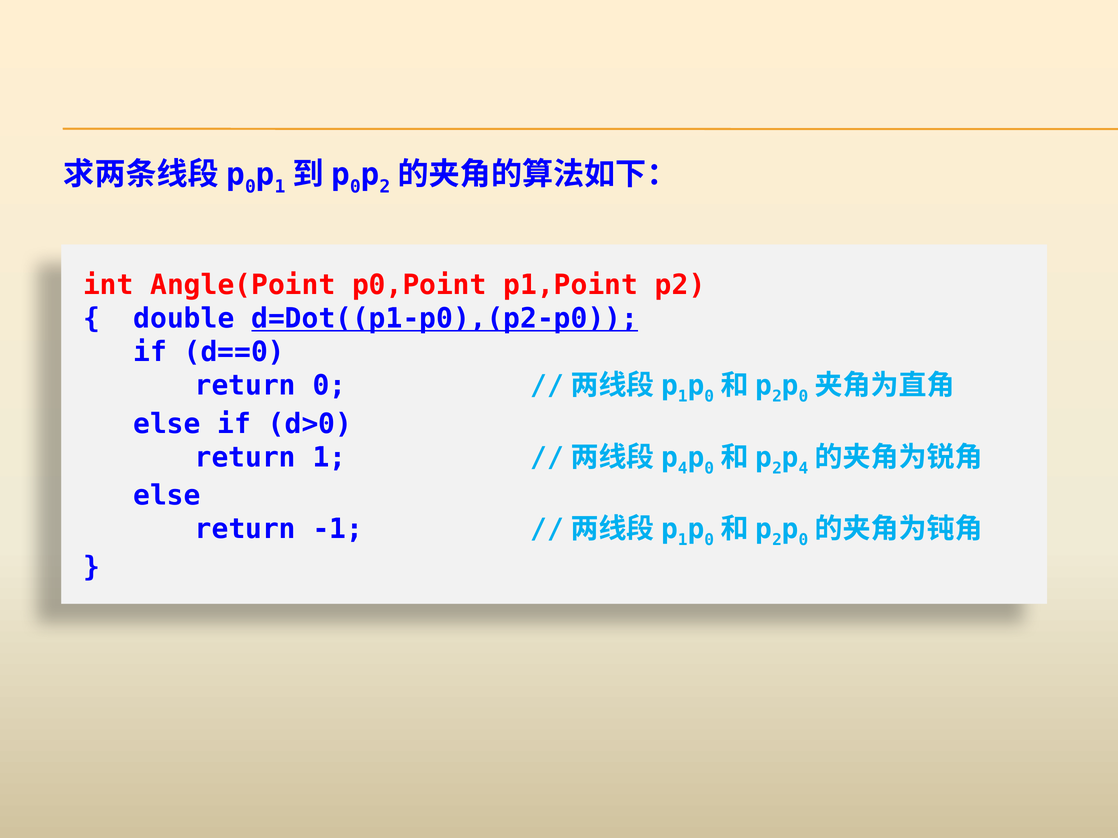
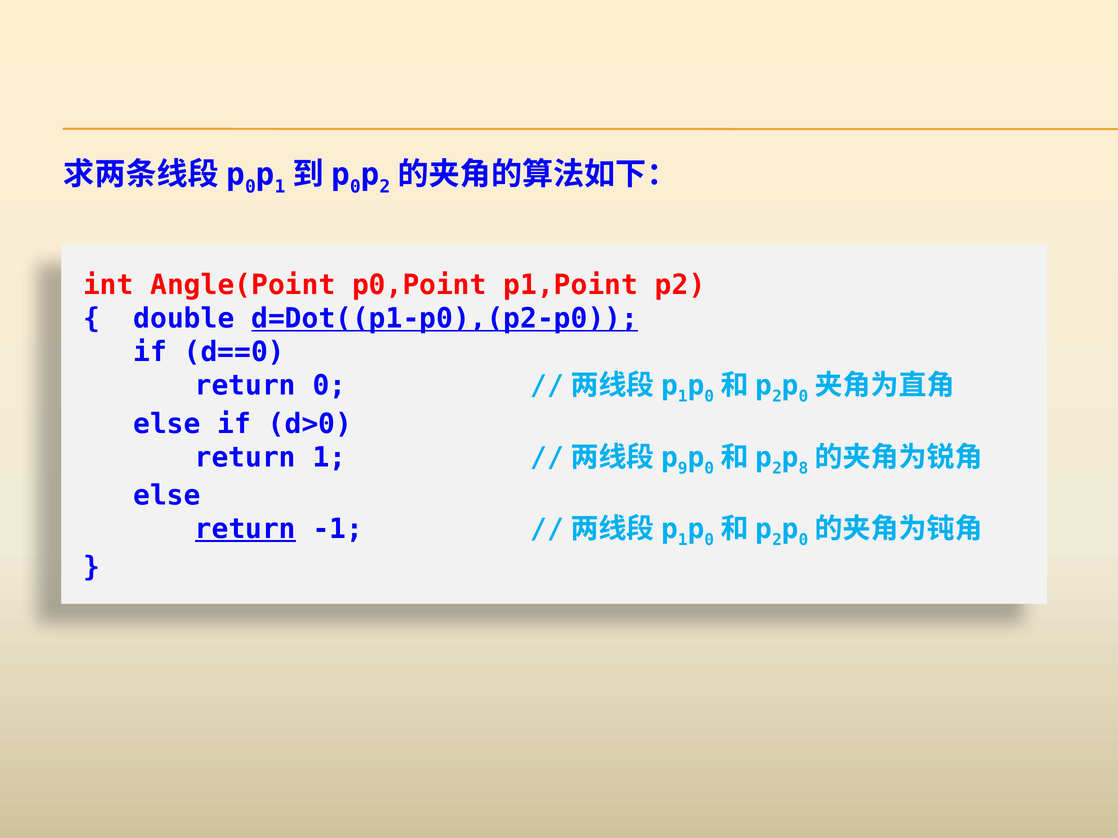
4: 4 -> 9 (683, 469)
4: 4 -> 8 (803, 469)
return underline: none -> present (245, 529)
